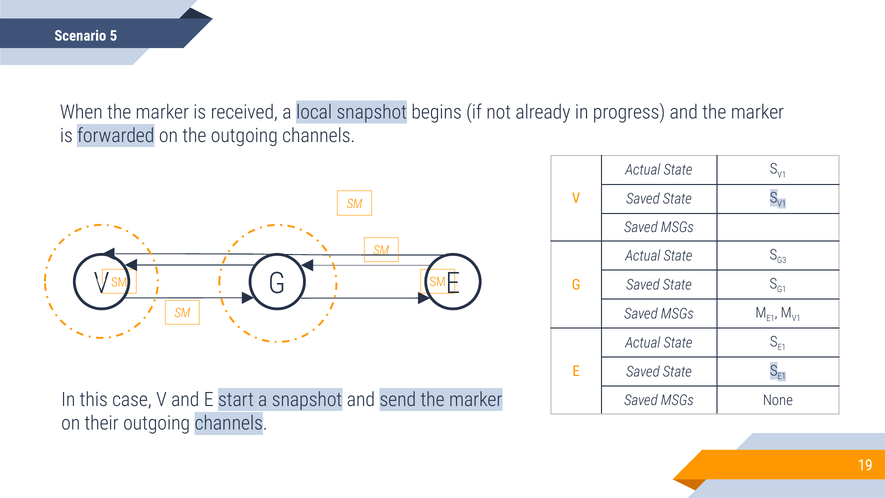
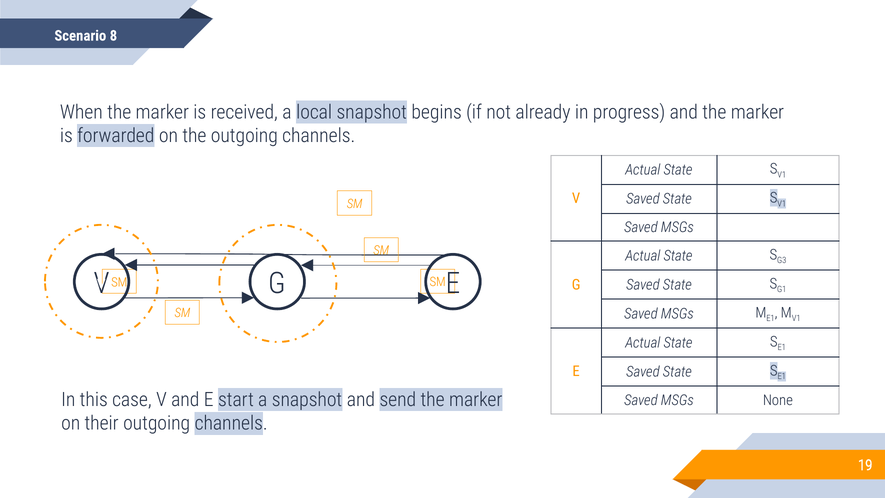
5: 5 -> 8 (113, 36)
